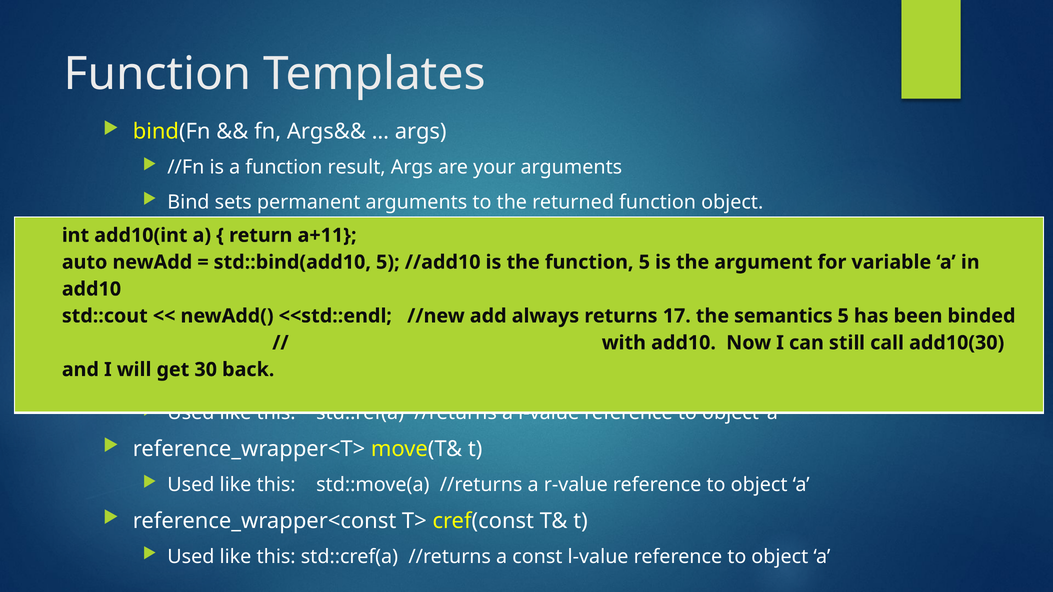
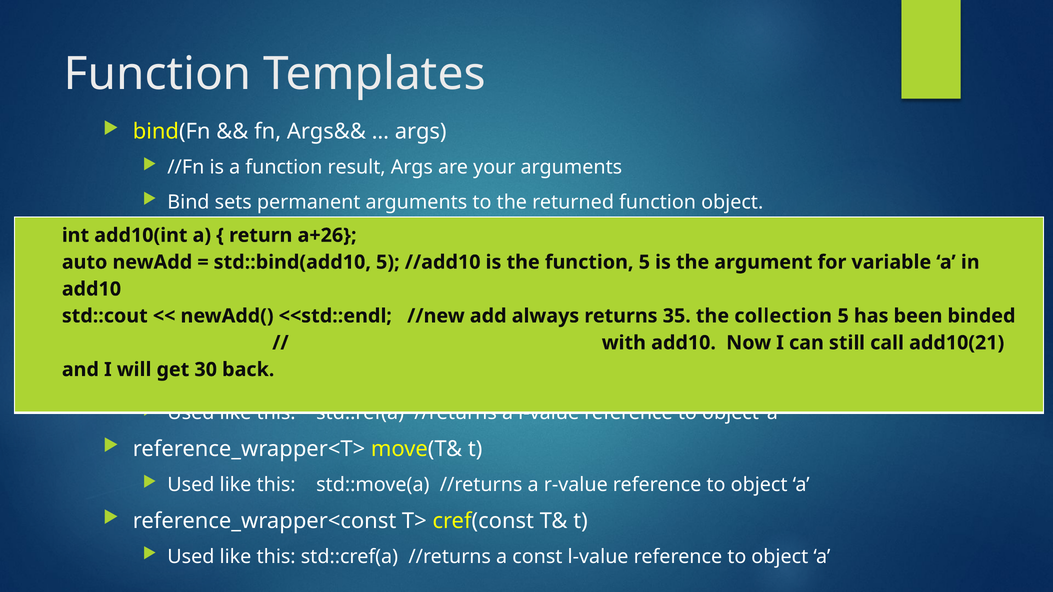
a+11: a+11 -> a+26 (327, 235)
17: 17 -> 35 (677, 316)
semantics: semantics -> collection (783, 316)
add10(30: add10(30 -> add10(21 (957, 343)
